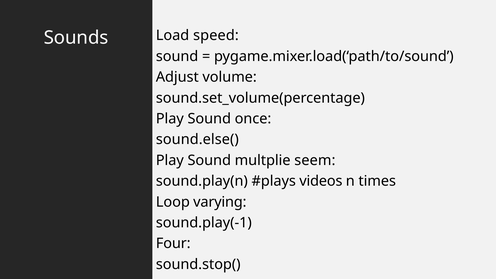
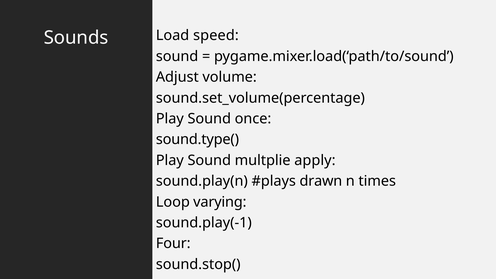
sound.else(: sound.else( -> sound.type( (197, 140)
seem: seem -> apply (315, 160)
videos: videos -> drawn (321, 181)
